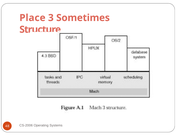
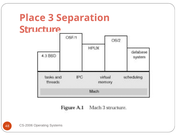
Sometimes: Sometimes -> Separation (83, 18)
